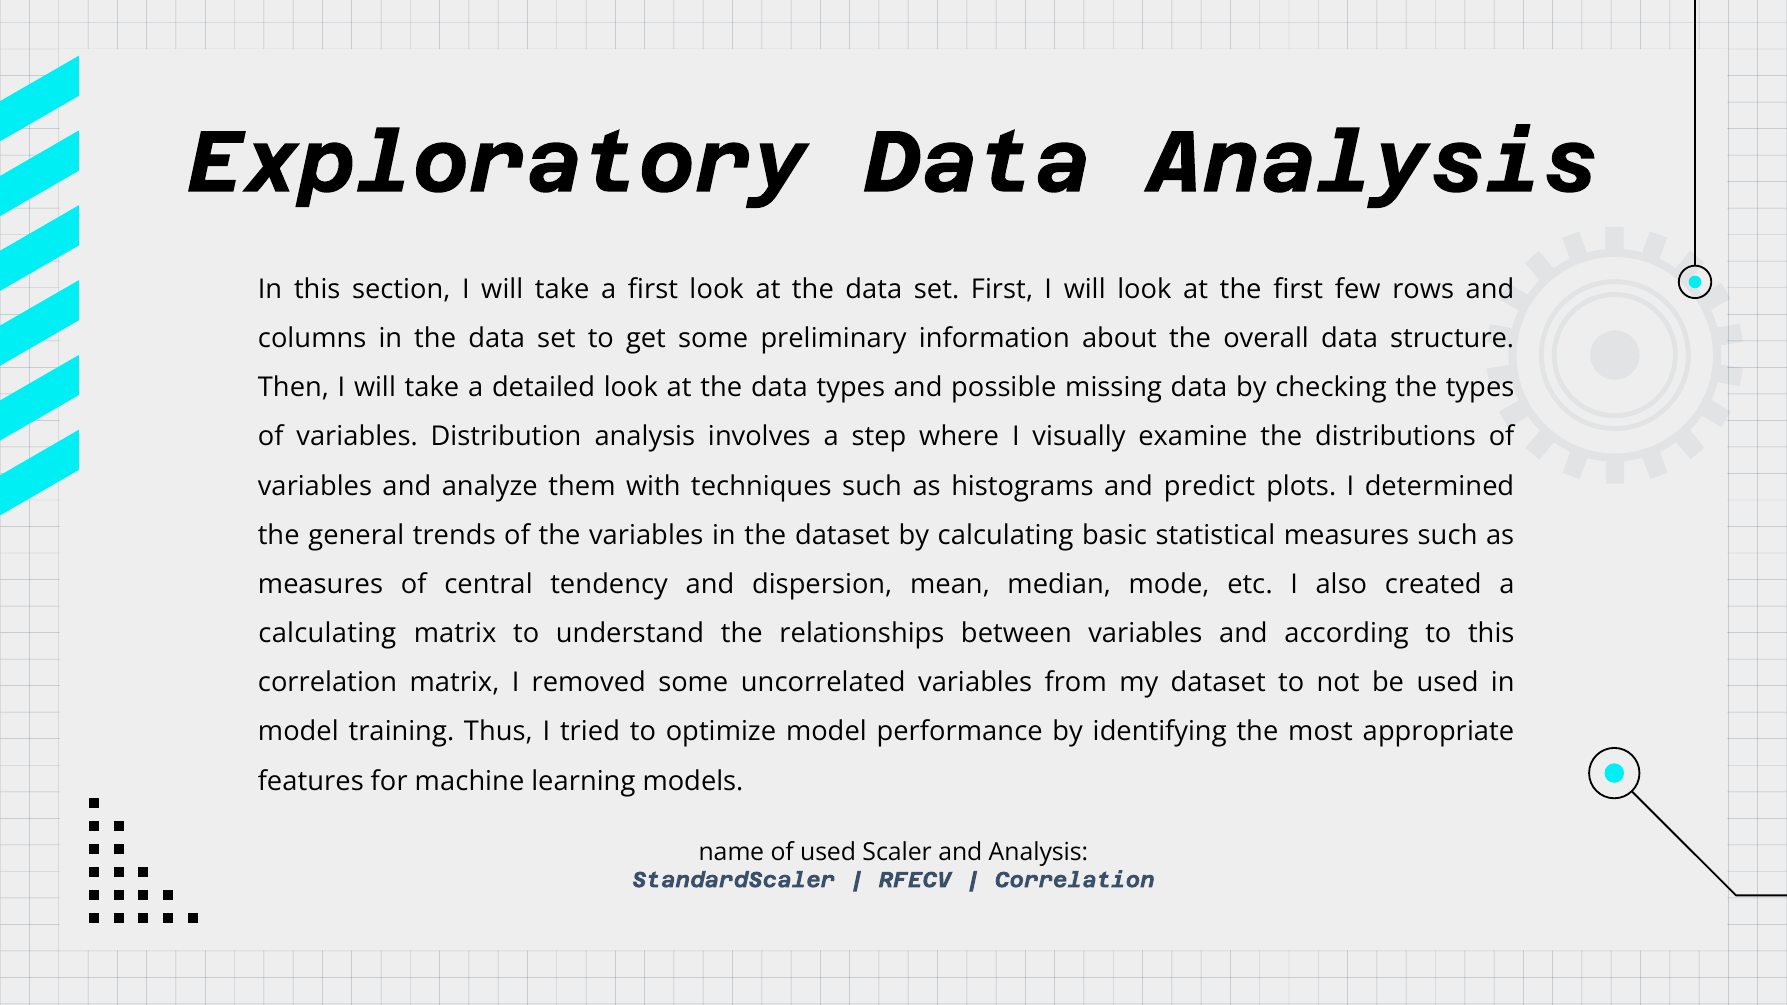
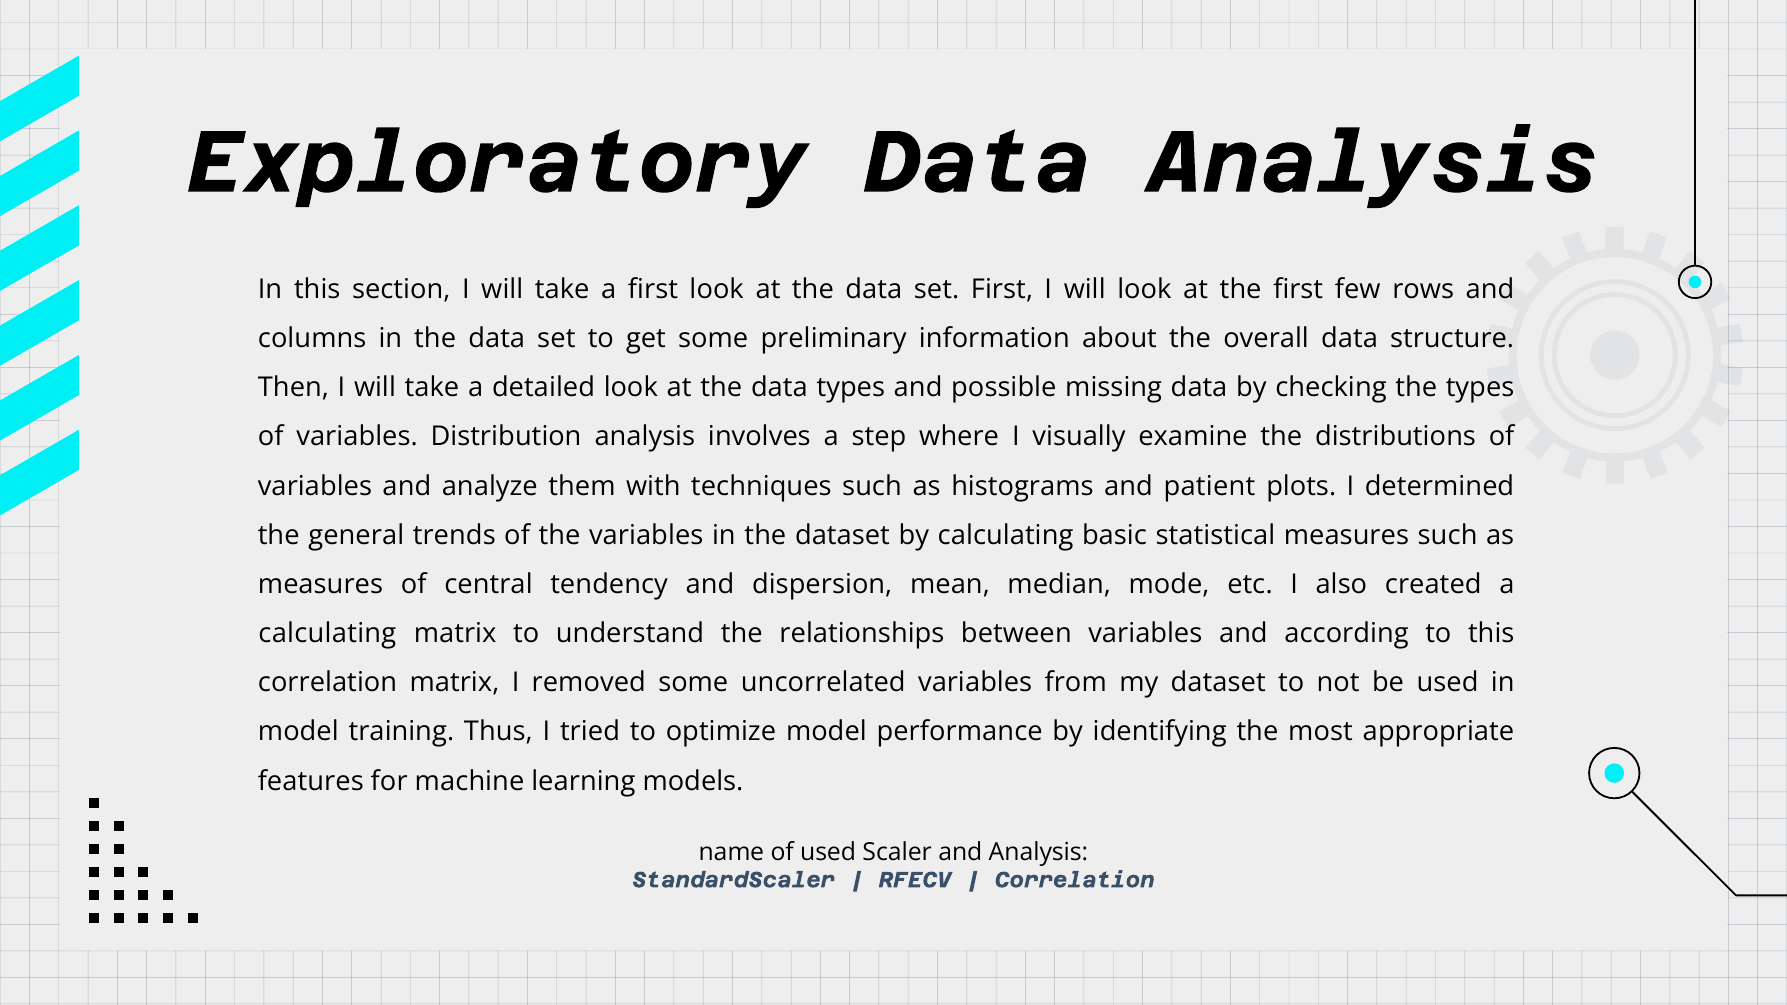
predict: predict -> patient (1209, 486)
